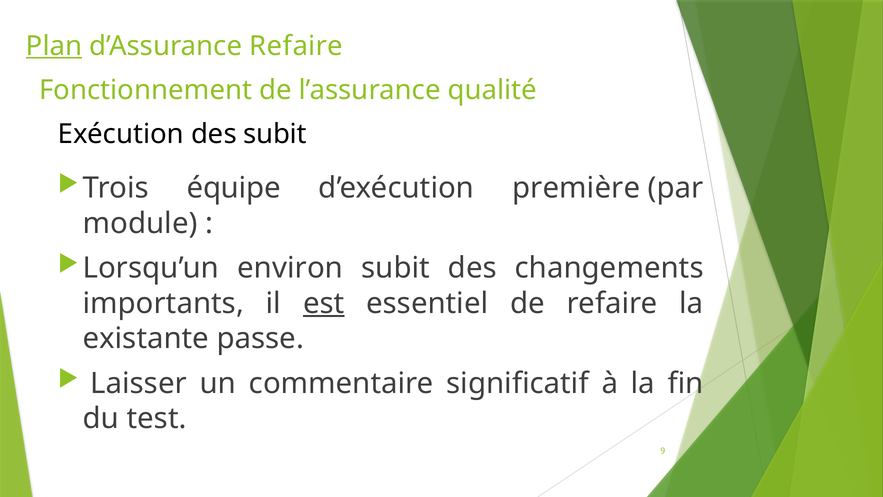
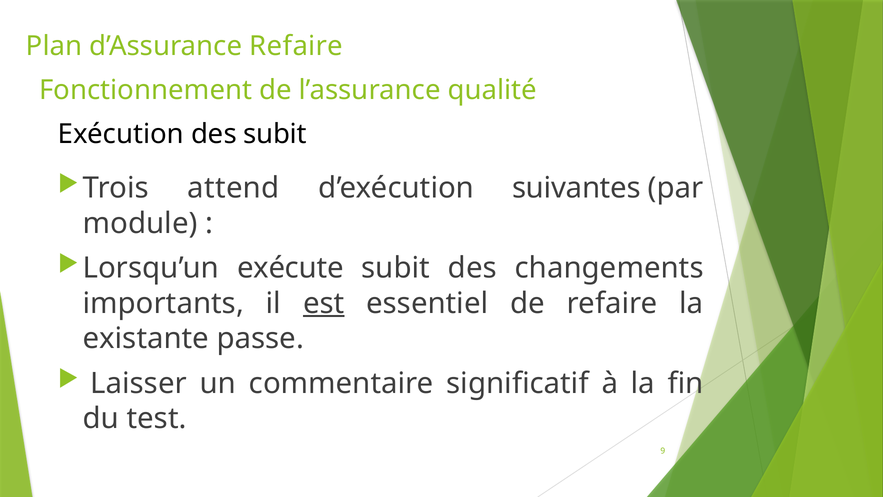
Plan underline: present -> none (54, 46)
équipe: équipe -> attend (233, 188)
première: première -> suivantes (576, 188)
environ: environ -> exécute (290, 268)
